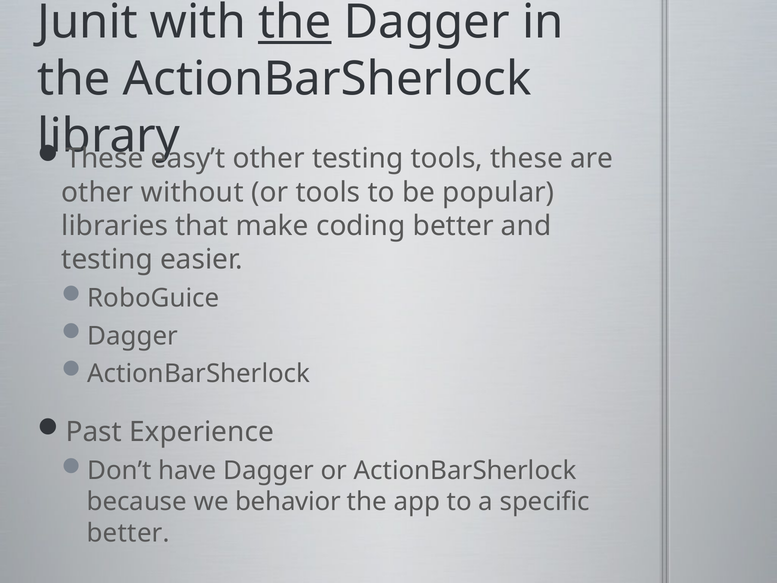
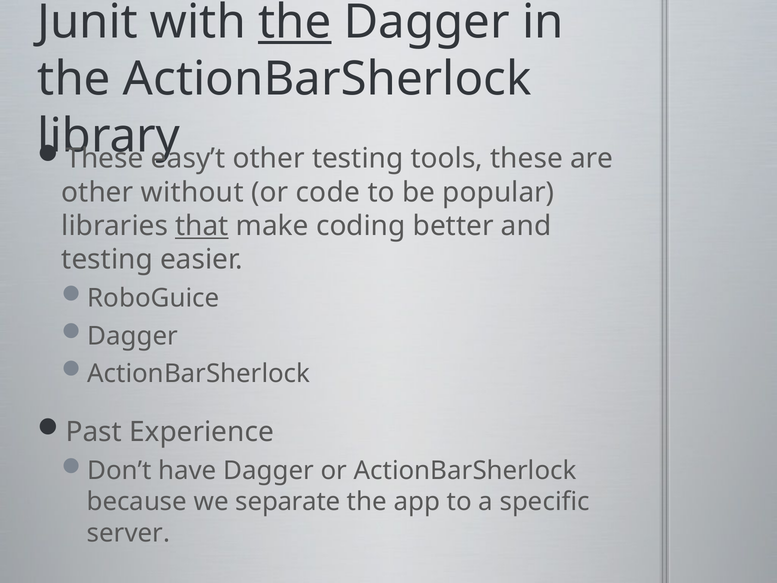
or tools: tools -> code (328, 192)
that underline: none -> present (202, 226)
behavior: behavior -> separate (288, 502)
better: better -> server (128, 533)
